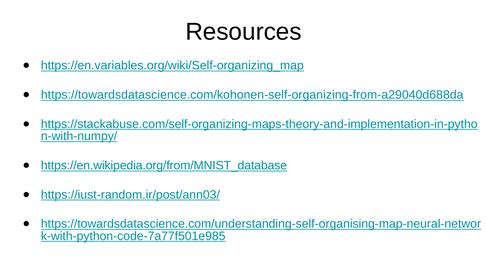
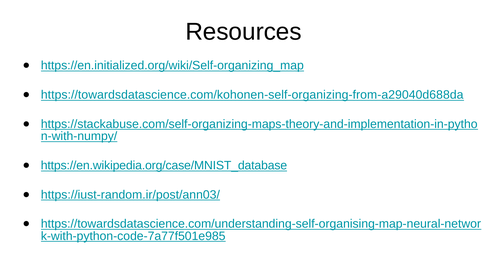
https://en.variables.org/wiki/Self-organizing_map: https://en.variables.org/wiki/Self-organizing_map -> https://en.initialized.org/wiki/Self-organizing_map (172, 66)
https://en.wikipedia.org/from/MNIST_database: https://en.wikipedia.org/from/MNIST_database -> https://en.wikipedia.org/case/MNIST_database (164, 165)
